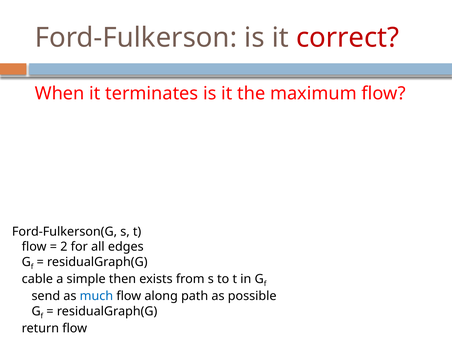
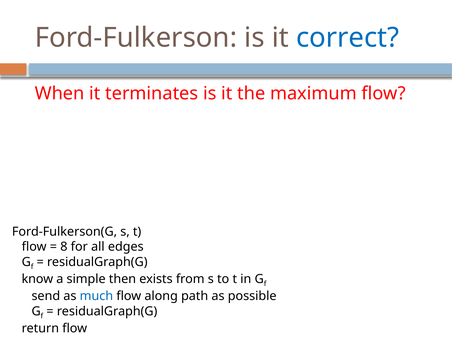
correct colour: red -> blue (348, 38)
2: 2 -> 8 (64, 247)
cable: cable -> know (37, 279)
